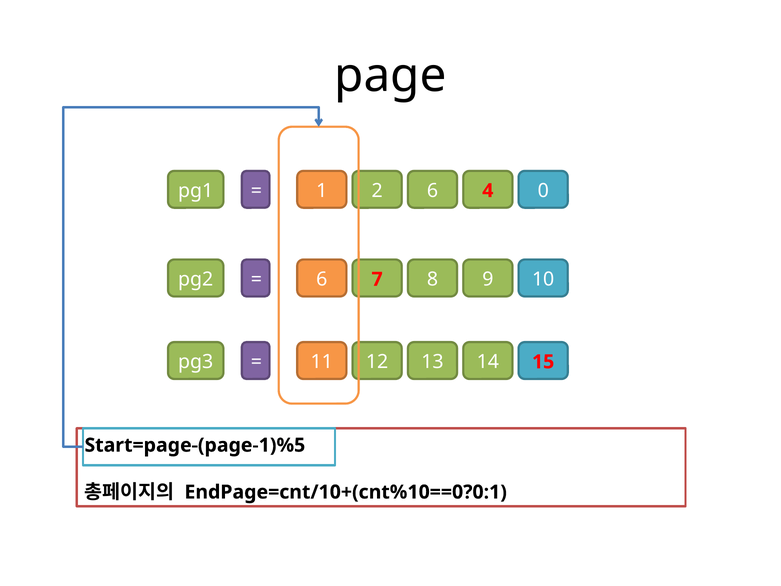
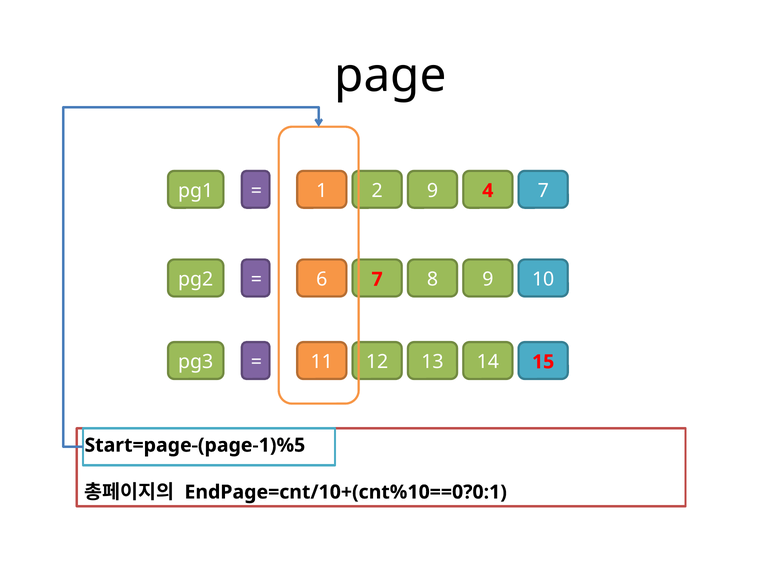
2 6: 6 -> 9 (433, 191)
4 0: 0 -> 7 (543, 191)
